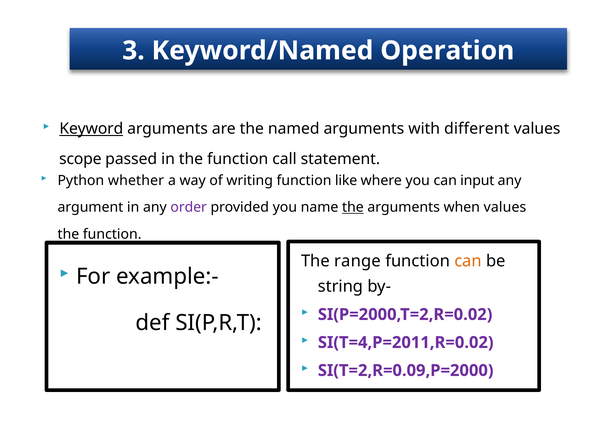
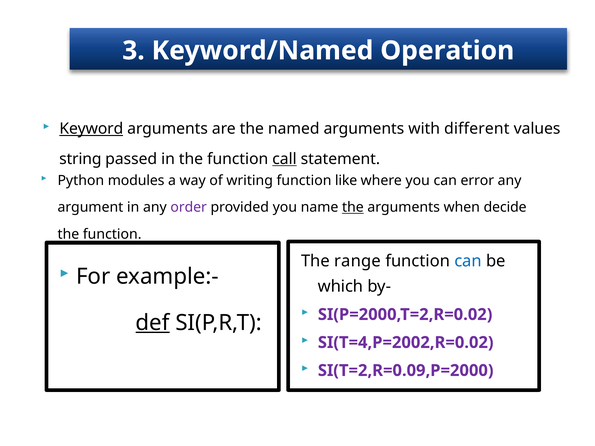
scope: scope -> string (80, 159)
call underline: none -> present (284, 159)
whether: whether -> modules (136, 180)
input: input -> error (477, 180)
when values: values -> decide (505, 207)
can colour: orange -> blue (468, 261)
string: string -> which (341, 287)
def underline: none -> present (153, 323)
SI(T=4,P=2011,R=0.02: SI(T=4,P=2011,R=0.02 -> SI(T=4,P=2002,R=0.02 (406, 343)
